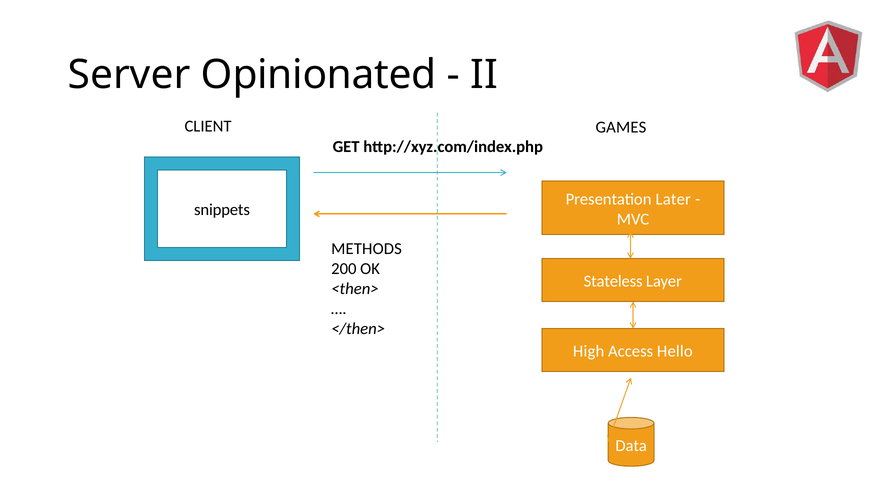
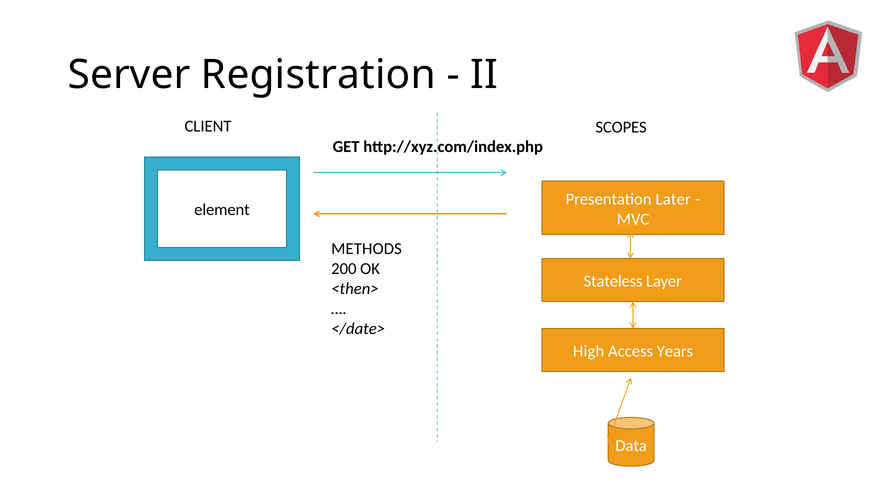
Opinionated: Opinionated -> Registration (318, 75)
GAMES: GAMES -> SCOPES (621, 127)
snippets: snippets -> element (222, 210)
</then>: </then> -> </date> (358, 329)
Hello: Hello -> Years (675, 351)
